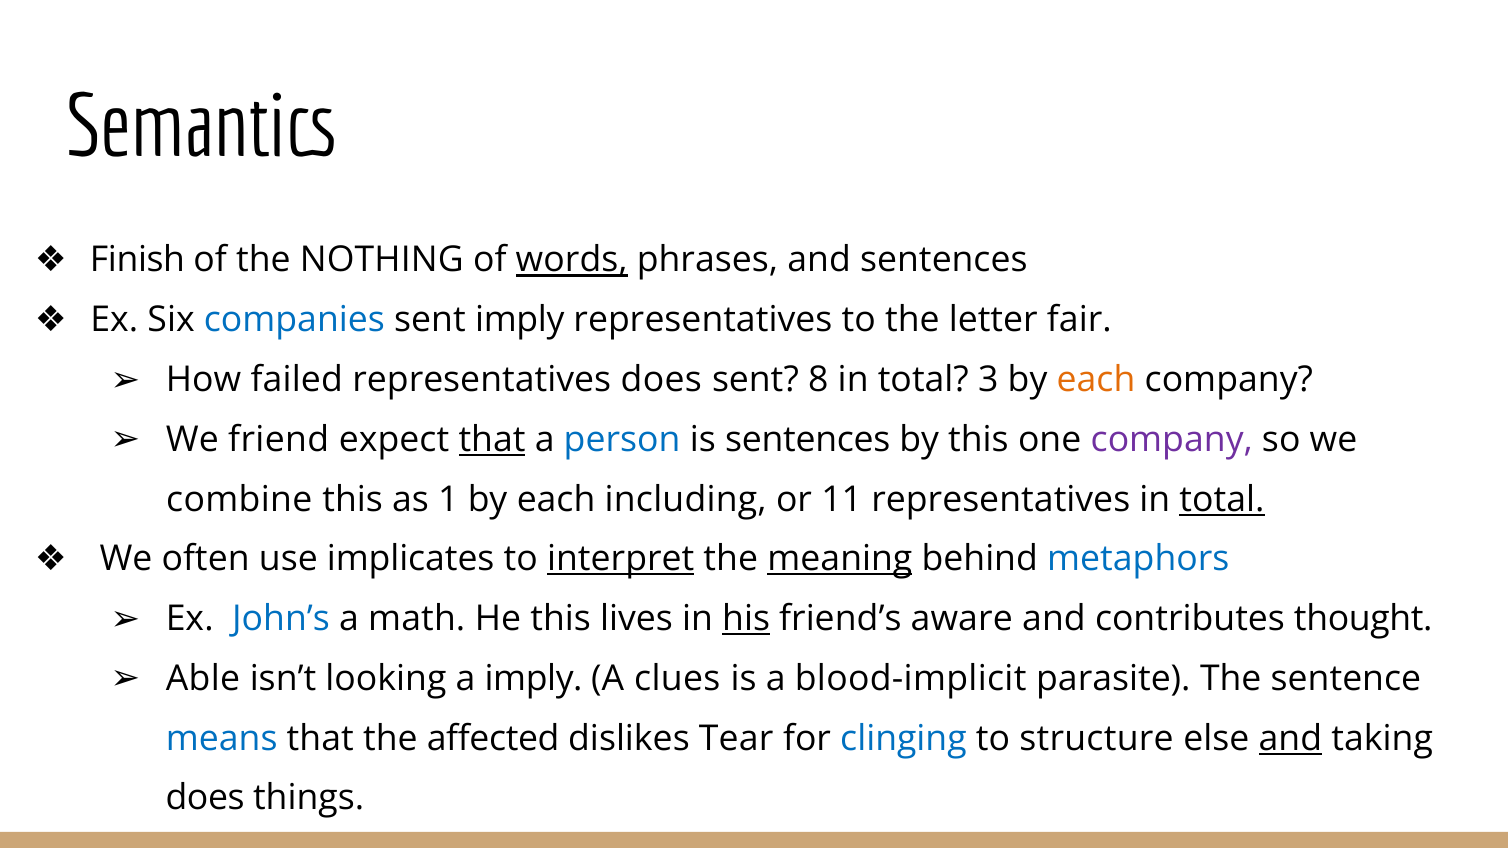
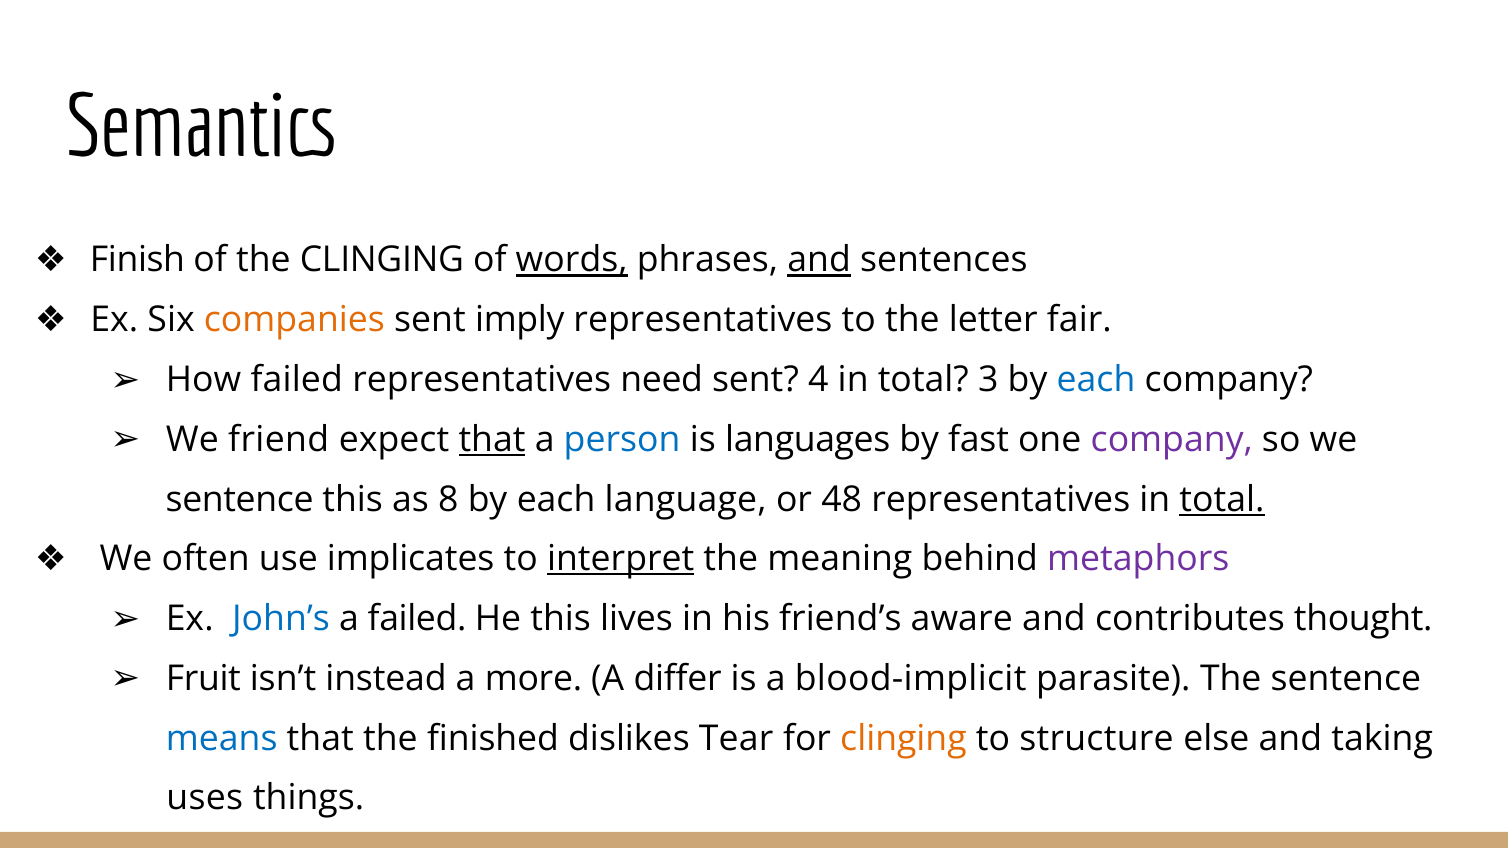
the NOTHING: NOTHING -> CLINGING (382, 260)
and underline: none -> present (819, 260)
companies colour: blue -> orange (294, 320)
representatives does: does -> need (662, 380)
8: 8 -> 4 (818, 380)
each colour: orange -> blue (1096, 380)
is sentences: sentences -> languages (808, 440)
by this: this -> fast (979, 440)
combine: combine -> sentence (240, 499)
1: 1 -> 8 (448, 499)
including: including -> language (686, 499)
11: 11 -> 48 (842, 499)
meaning underline: present -> none (840, 559)
metaphors colour: blue -> purple (1138, 559)
a math: math -> failed (417, 619)
his underline: present -> none (746, 619)
Able: Able -> Fruit (203, 679)
looking: looking -> instead (386, 679)
a imply: imply -> more (533, 679)
clues: clues -> differ (678, 679)
affected: affected -> finished (493, 739)
clinging colour: blue -> orange (903, 739)
and underline: present -> none (1290, 739)
does: does -> uses (205, 798)
